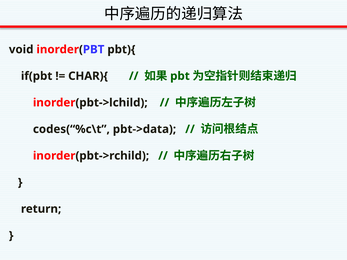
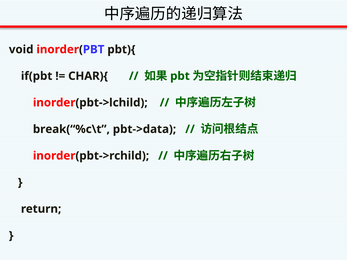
codes(“%c\t: codes(“%c\t -> break(“%c\t (71, 129)
